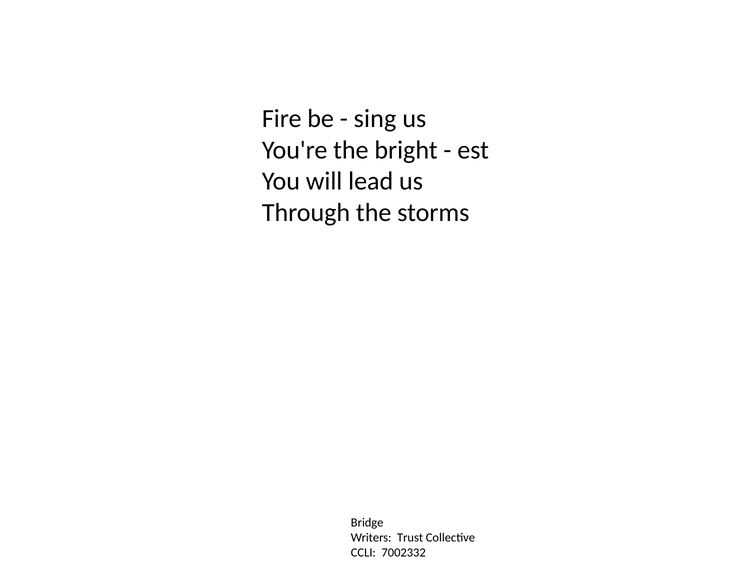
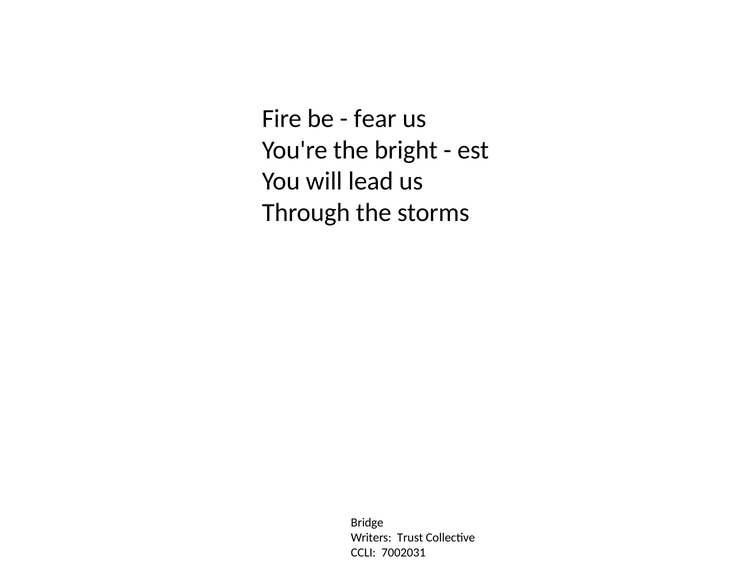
sing: sing -> fear (375, 119)
7002332: 7002332 -> 7002031 (404, 553)
